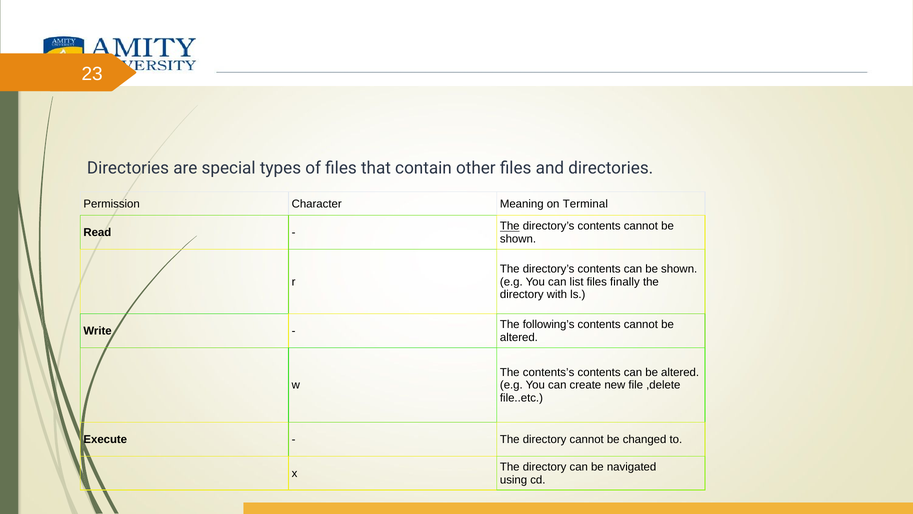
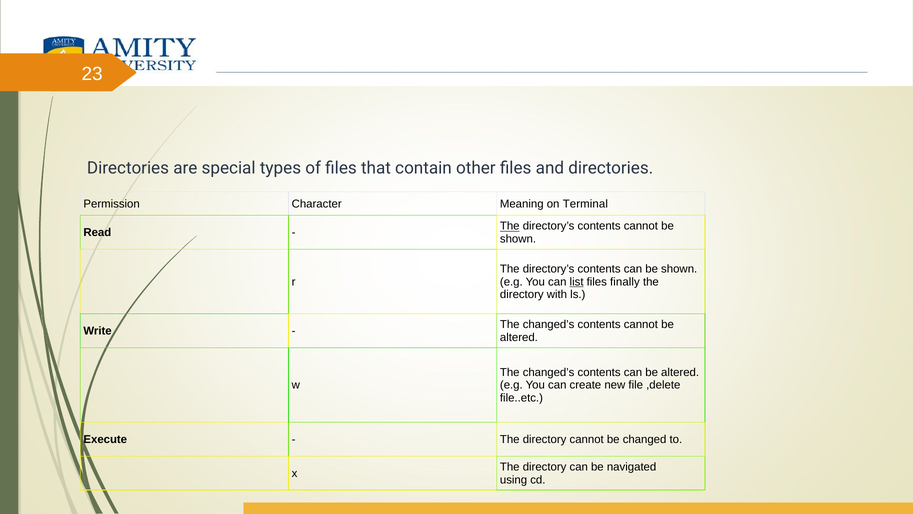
list underline: none -> present (577, 282)
following’s: following’s -> changed’s (549, 324)
contents’s: contents’s -> changed’s (549, 372)
